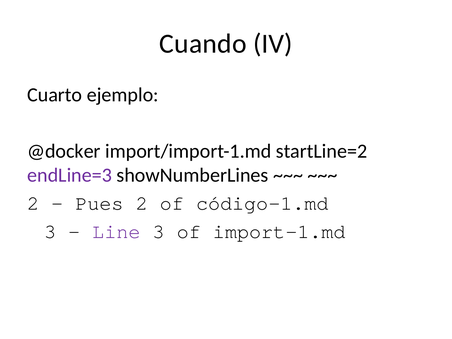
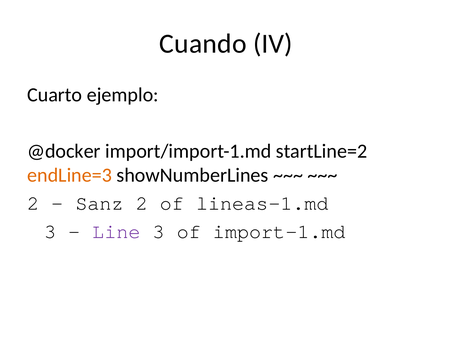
endLine=3 colour: purple -> orange (70, 175)
Pues: Pues -> Sanz (99, 203)
código-1.md: código-1.md -> lineas-1.md (262, 203)
